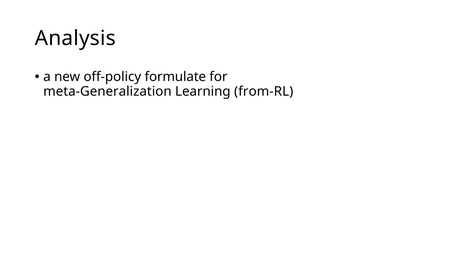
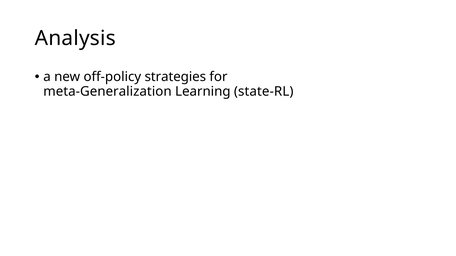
formulate: formulate -> strategies (175, 77)
from-RL: from-RL -> state-RL (264, 91)
